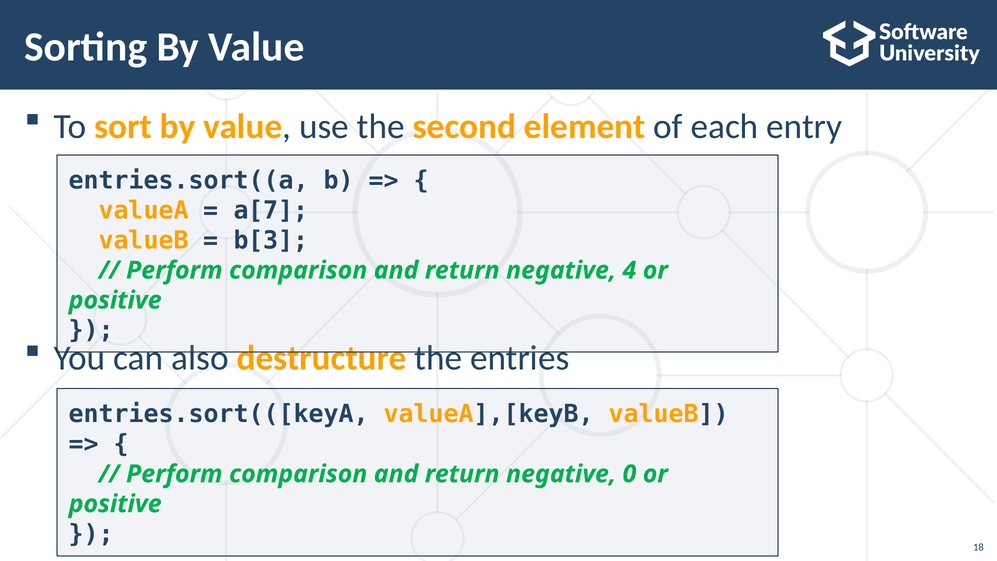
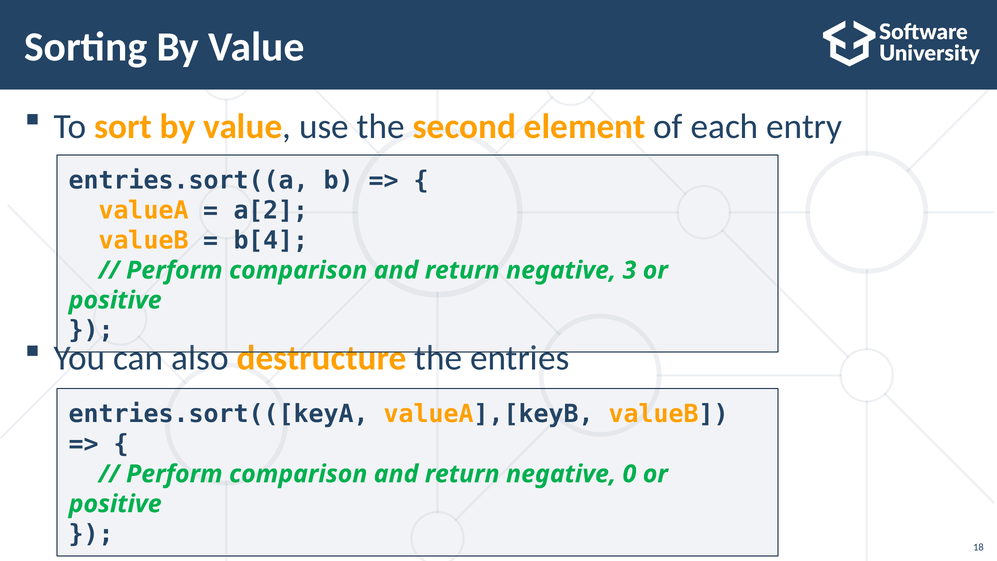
a[7: a[7 -> a[2 (271, 210)
b[3: b[3 -> b[4 (271, 240)
4: 4 -> 3 (629, 270)
